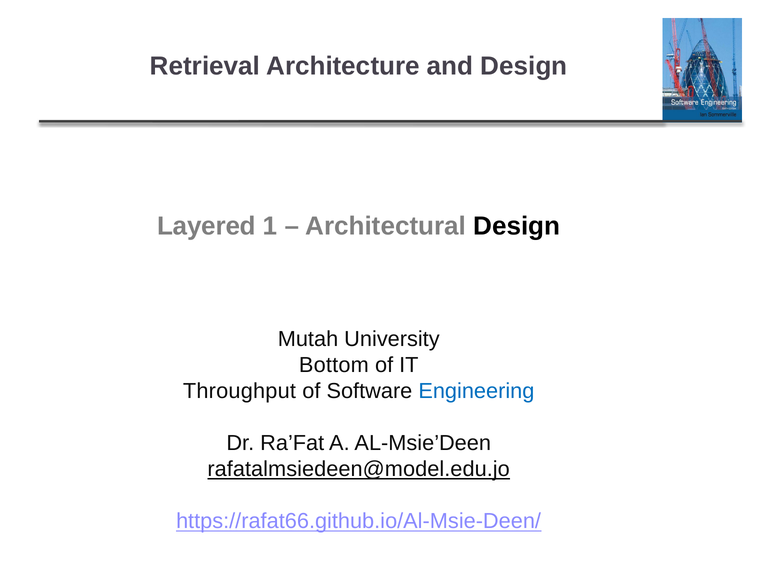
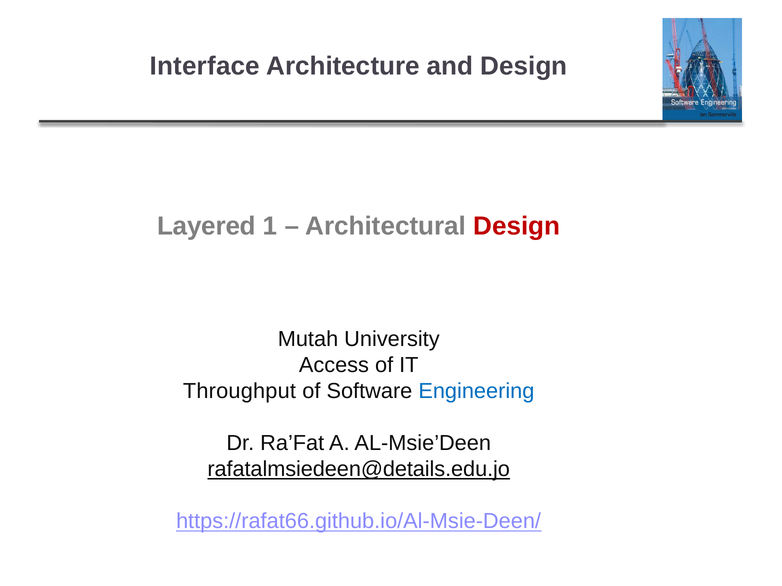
Retrieval: Retrieval -> Interface (205, 66)
Design colour: black -> red (517, 226)
Bottom: Bottom -> Access (334, 365)
rafatalmsiedeen@model.edu.jo: rafatalmsiedeen@model.edu.jo -> rafatalmsiedeen@details.edu.jo (359, 470)
